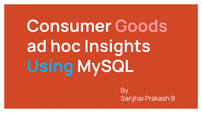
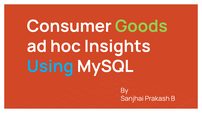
Goods colour: pink -> light green (141, 26)
